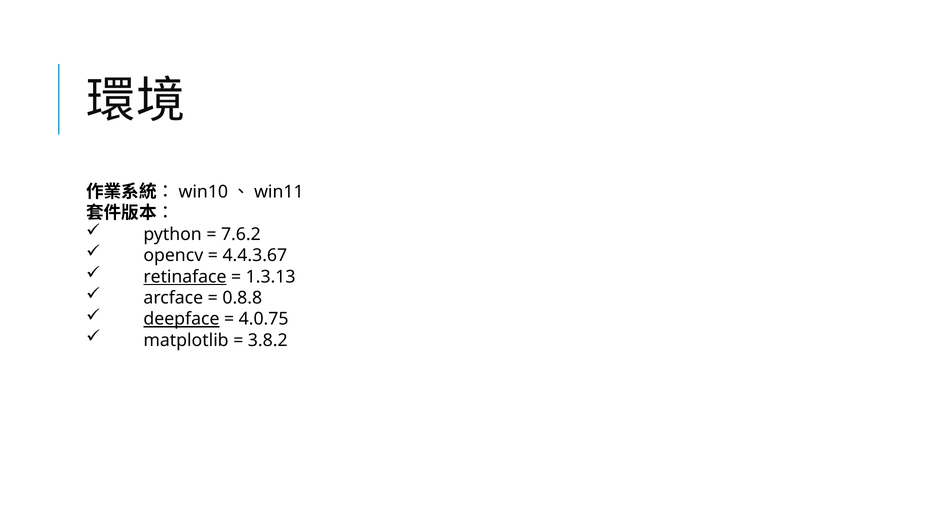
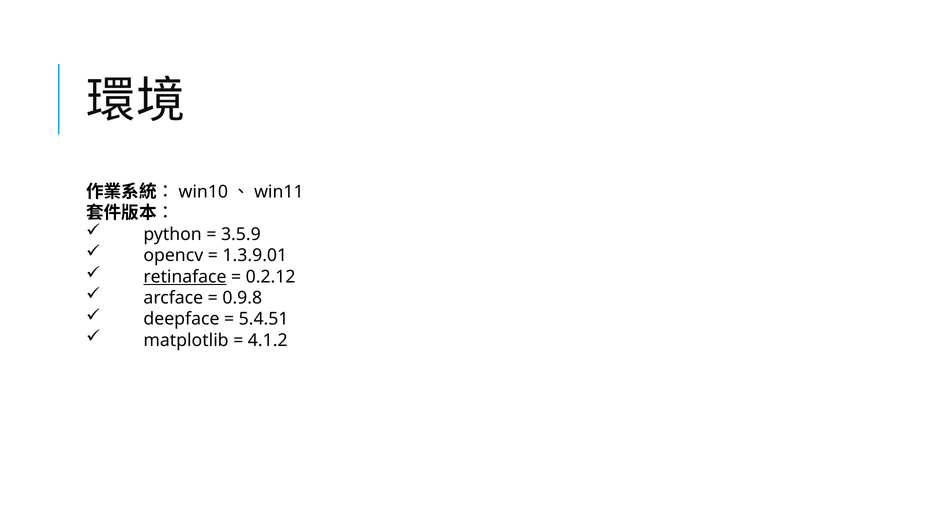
7.6.2: 7.6.2 -> 3.5.9 (241, 234)
4.4.3.67: 4.4.3.67 -> 1.3.9.01 (255, 255)
1.3.13: 1.3.13 -> 0.2.12 (271, 277)
0.8.8: 0.8.8 -> 0.9.8 (242, 298)
deepface underline: present -> none (181, 319)
4.0.75: 4.0.75 -> 5.4.51 (264, 319)
3.8.2: 3.8.2 -> 4.1.2 (268, 340)
